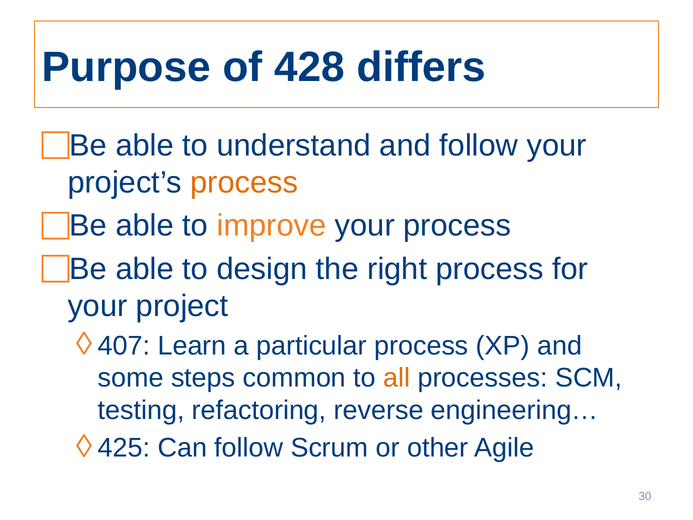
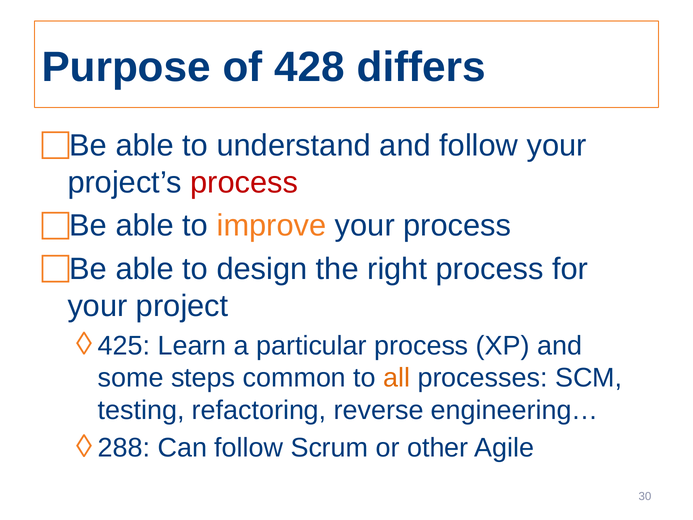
process colour: orange -> red (244, 182)
407: 407 -> 425 (124, 345)
425: 425 -> 288 (124, 448)
